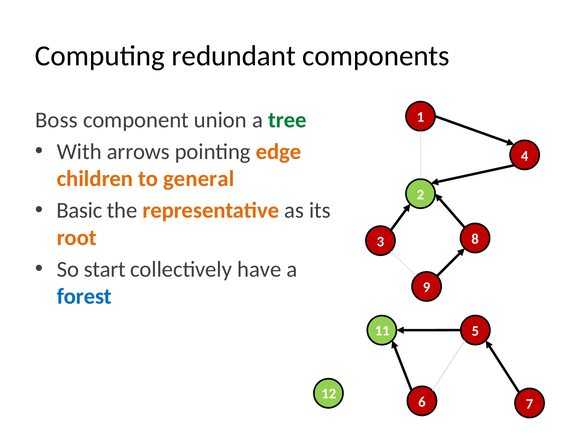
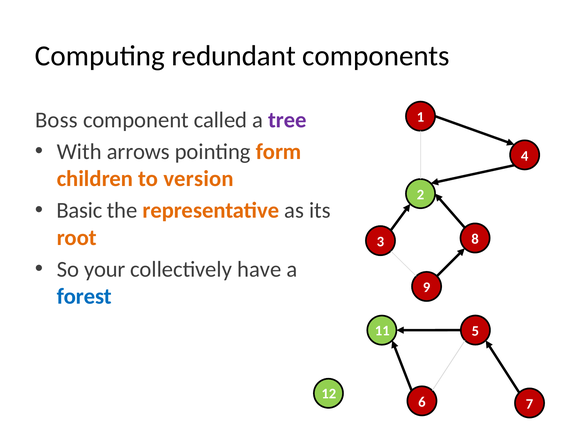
union: union -> called (220, 120)
tree colour: green -> purple (287, 120)
edge: edge -> form (279, 152)
general: general -> version (199, 179)
start: start -> your (105, 269)
